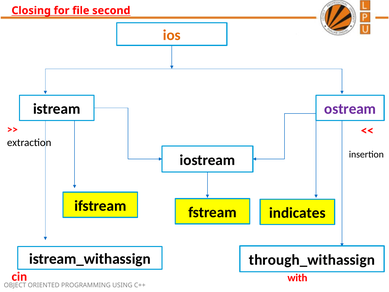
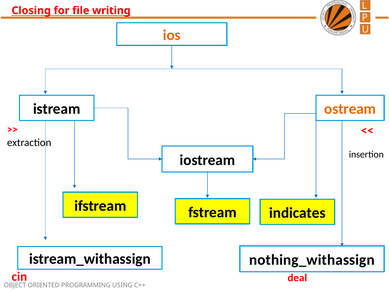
second: second -> writing (111, 11)
ostream colour: purple -> orange (350, 109)
through_withassign: through_withassign -> nothing_withassign (312, 260)
with: with -> deal (297, 278)
